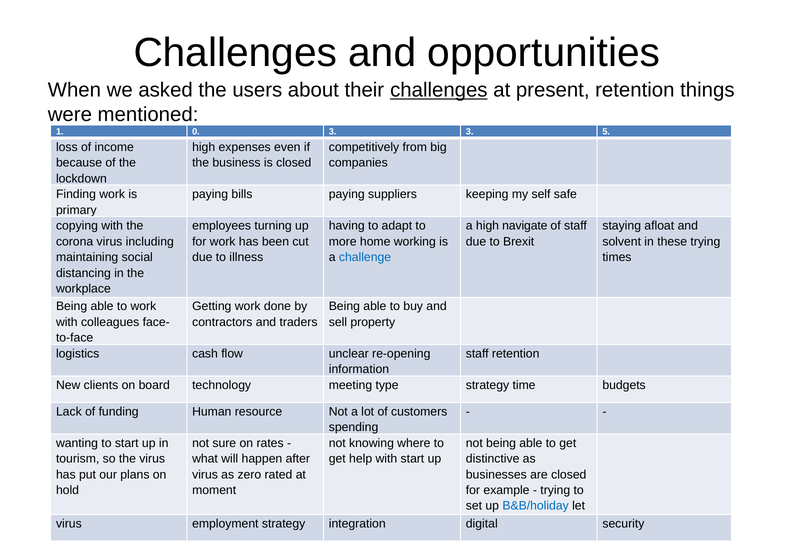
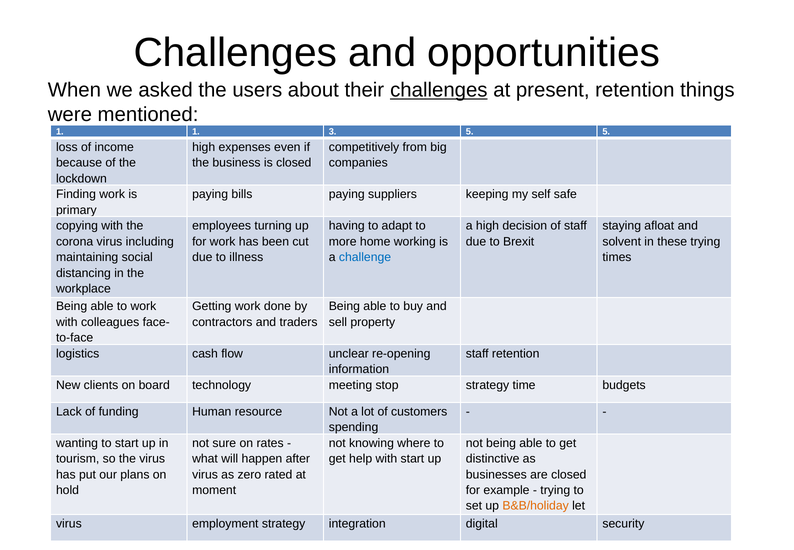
1 0: 0 -> 1 (196, 132)
3 3: 3 -> 5 (470, 132)
navigate: navigate -> decision (525, 226)
type: type -> stop (387, 385)
B&B/holiday colour: blue -> orange (536, 506)
